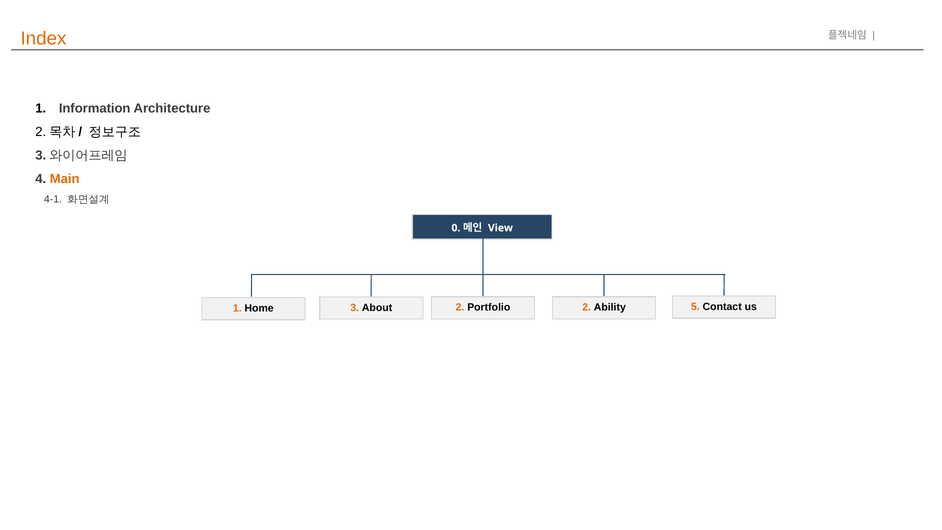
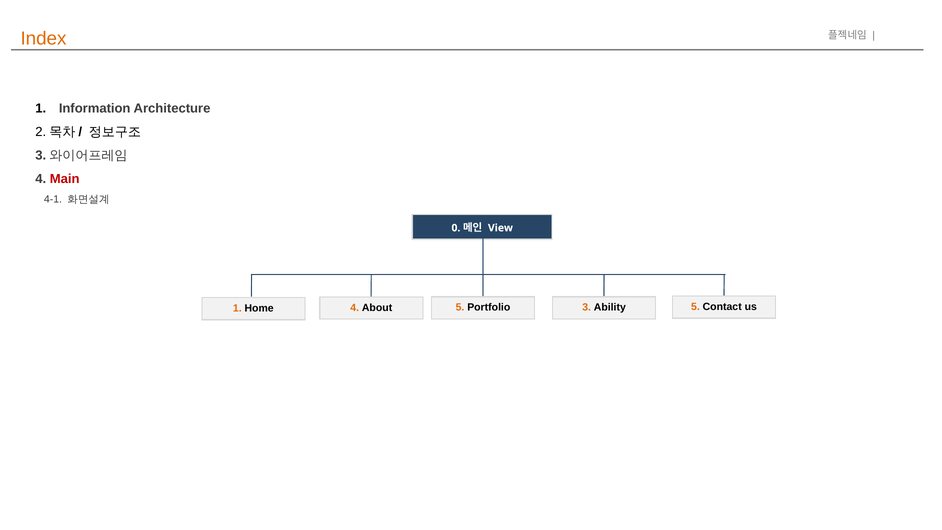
Main colour: orange -> red (65, 179)
Home 3: 3 -> 4 (355, 308)
About 2: 2 -> 5 (460, 307)
Portfolio 2: 2 -> 3 (587, 307)
